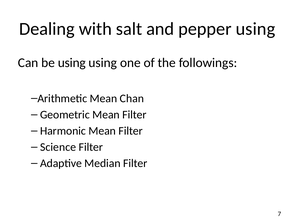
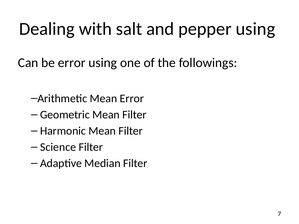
be using: using -> error (72, 63)
Mean Chan: Chan -> Error (132, 99)
